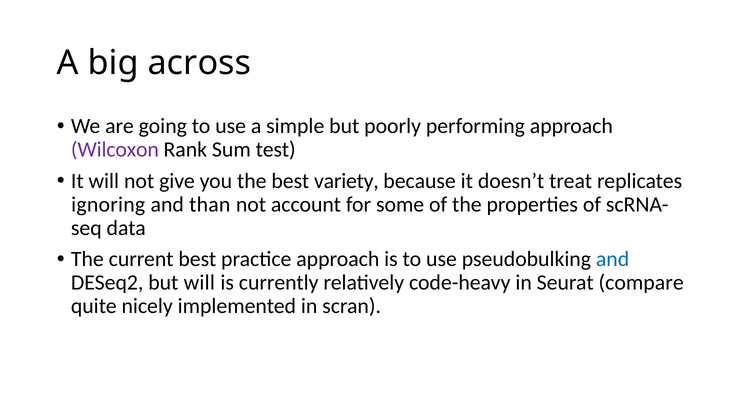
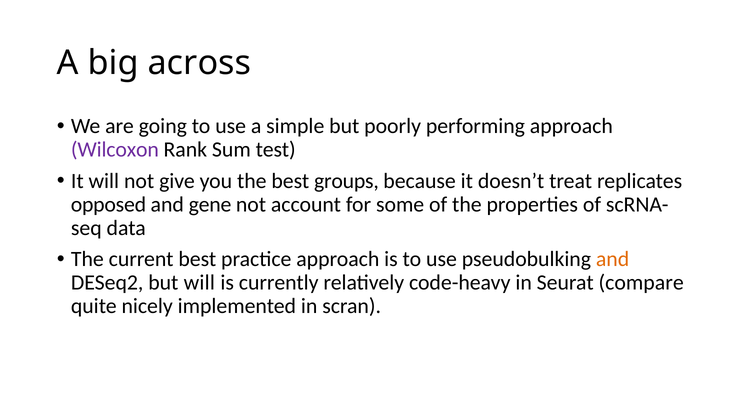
variety: variety -> groups (346, 181)
ignoring: ignoring -> opposed (108, 205)
than: than -> gene (210, 205)
and colour: blue -> orange (613, 259)
